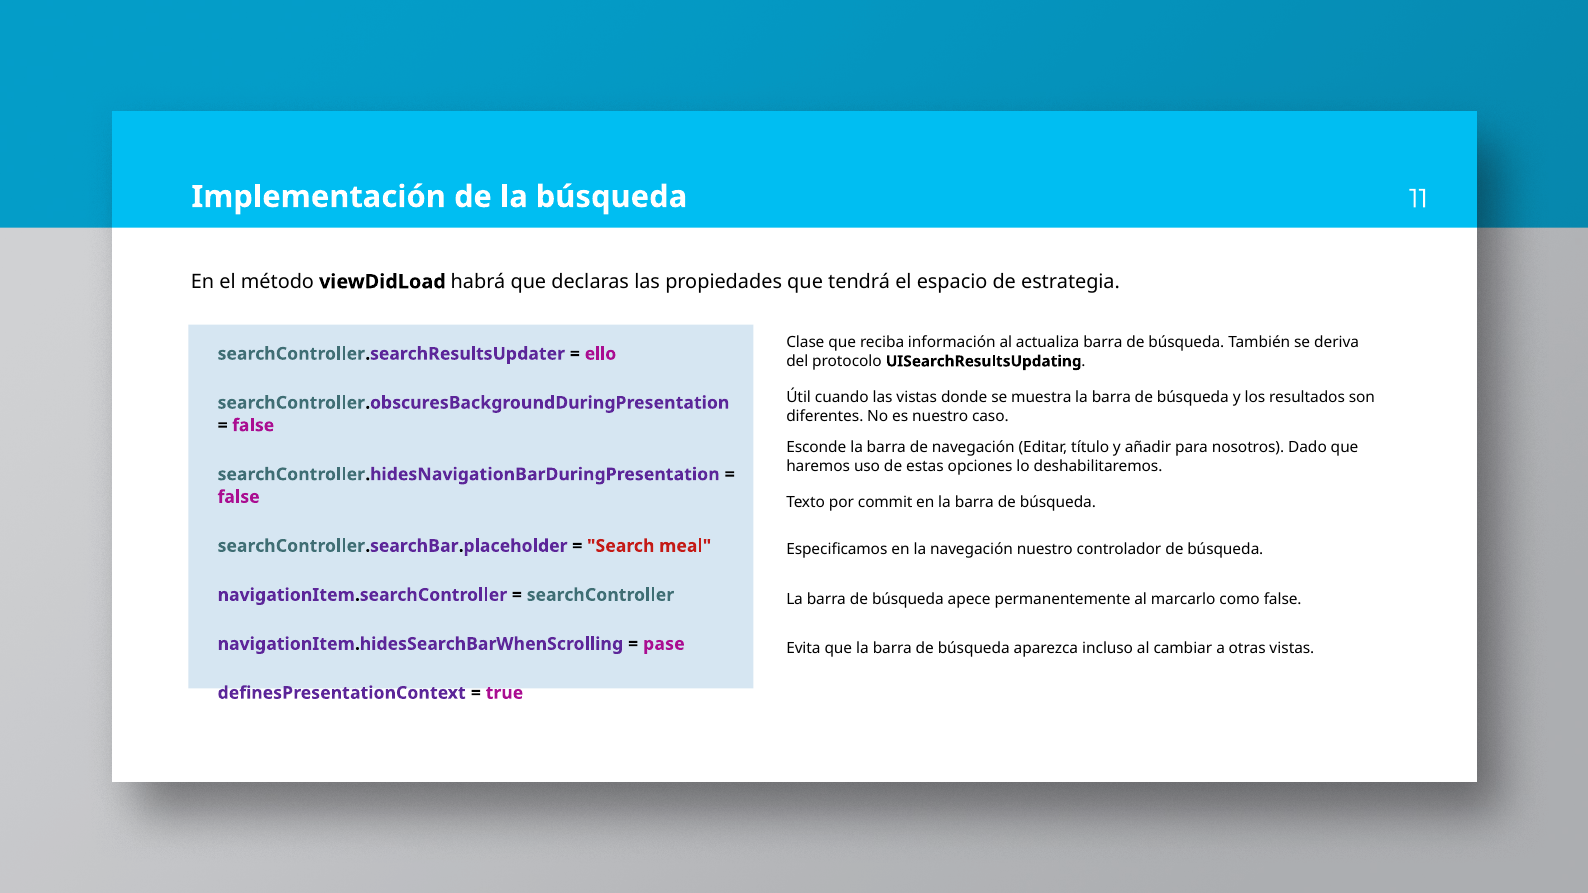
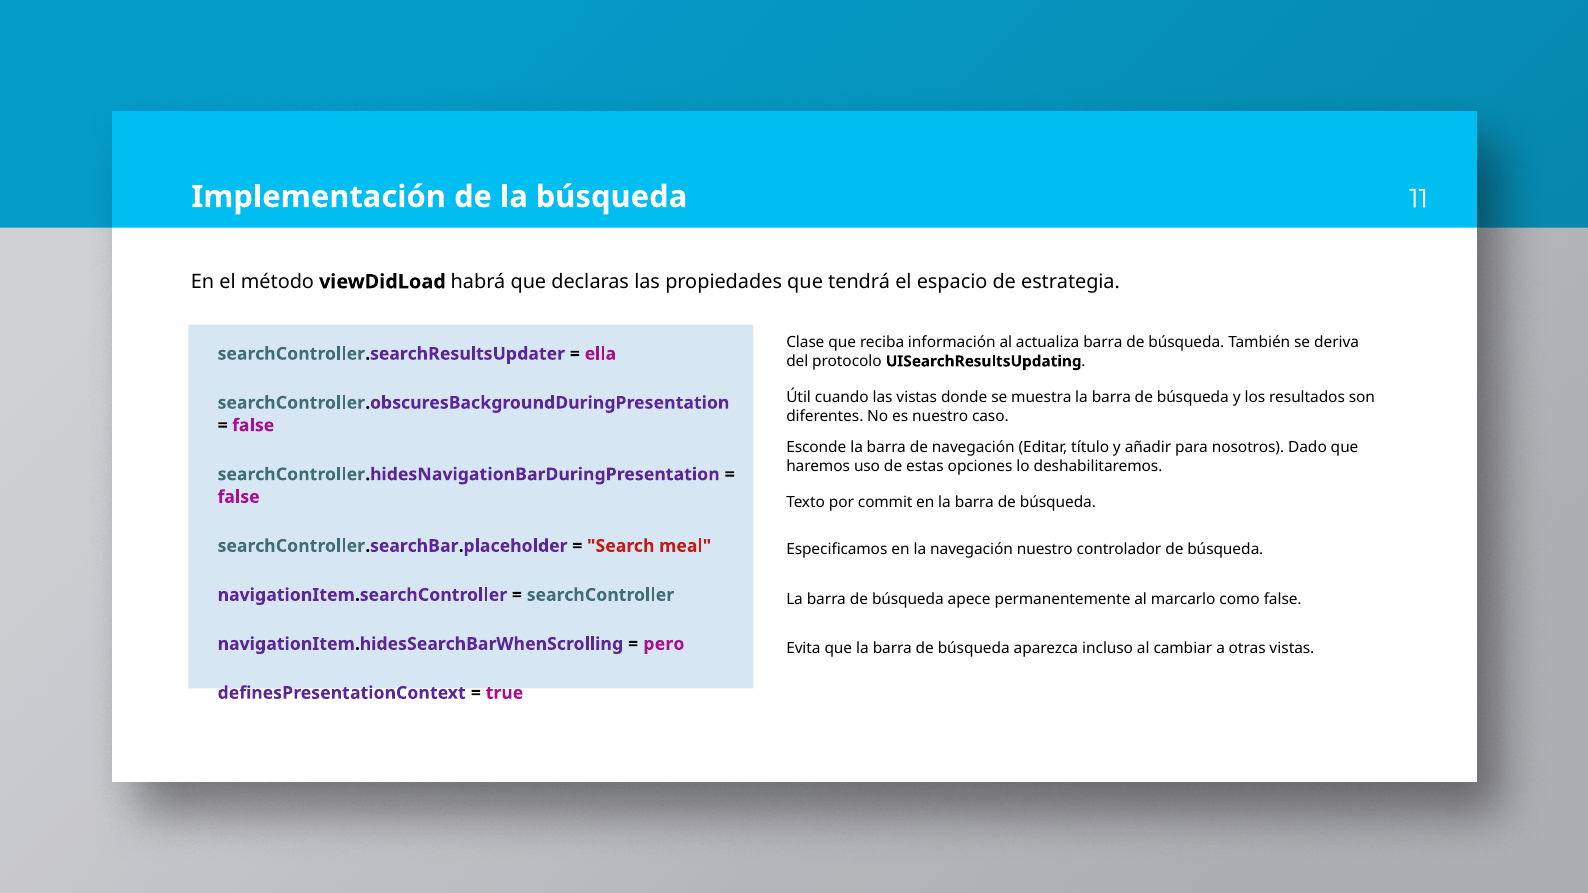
ello: ello -> ella (600, 354)
pase: pase -> pero (664, 644)
